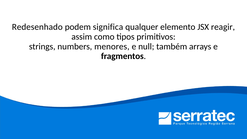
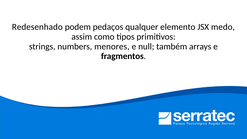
significa: significa -> pedaços (108, 27)
reagir: reagir -> medo (223, 27)
